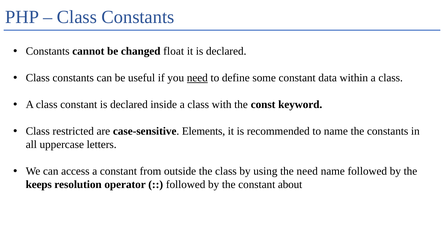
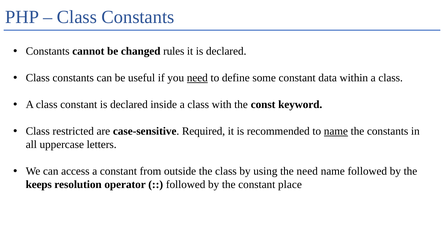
float: float -> rules (174, 51)
Elements: Elements -> Required (204, 131)
name underline: none -> present (336, 131)
about: about -> place (290, 184)
